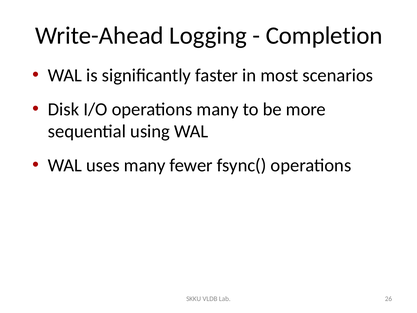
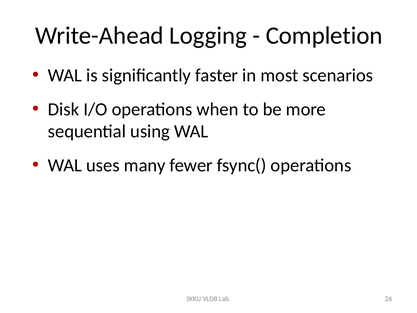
operations many: many -> when (218, 109)
